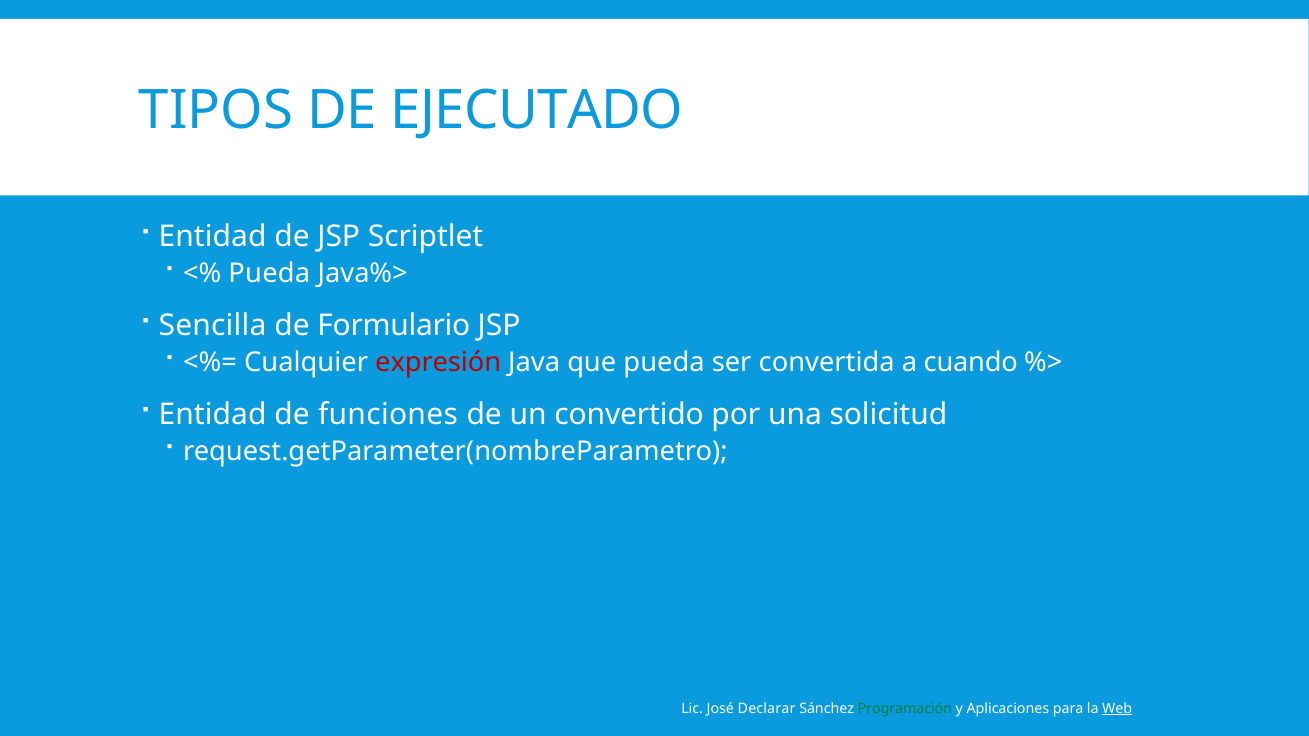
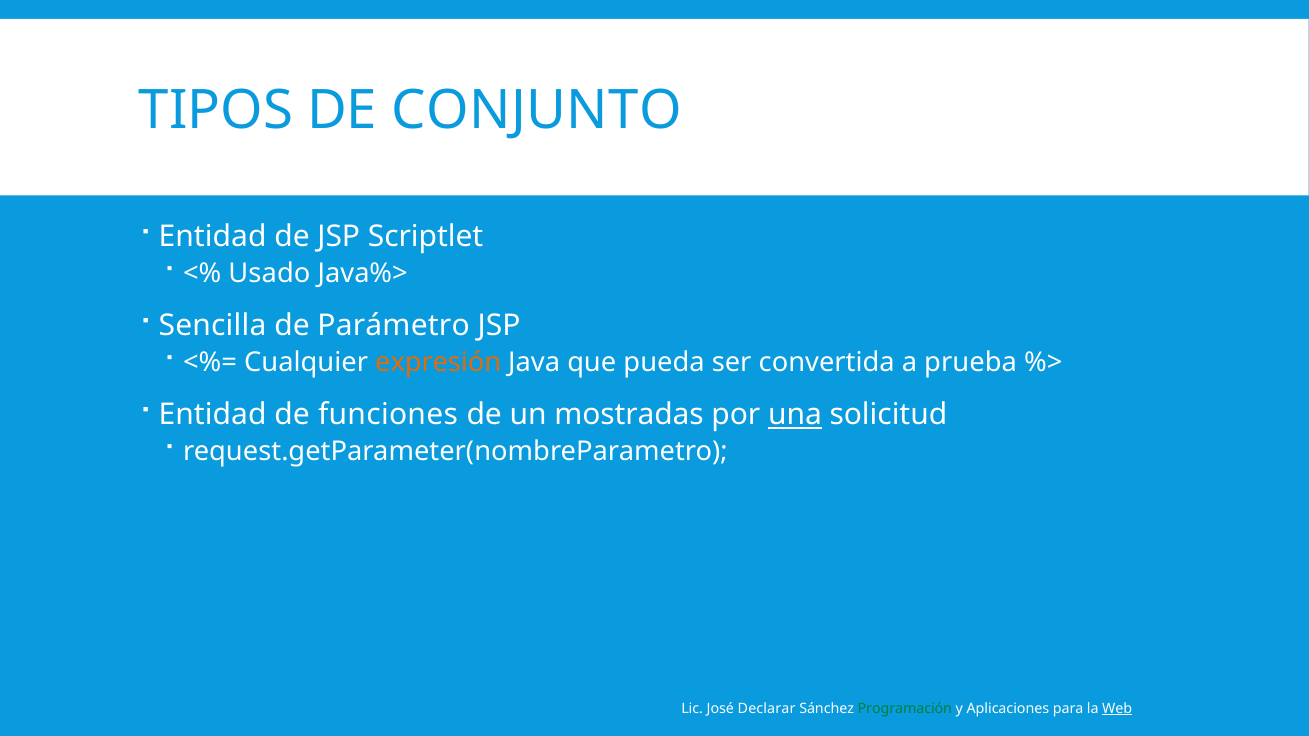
EJECUTADO: EJECUTADO -> CONJUNTO (537, 110)
Pueda: Pueda -> Usado (269, 273)
Formulario: Formulario -> Parámetro (394, 326)
expresión colour: red -> orange (438, 362)
cuando: cuando -> prueba (971, 362)
convertido: convertido -> mostradas (629, 415)
una underline: none -> present (795, 415)
